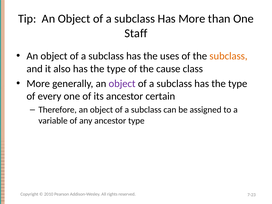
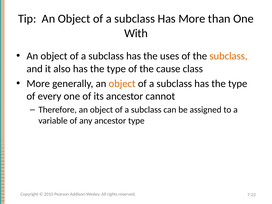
Staff: Staff -> With (136, 33)
object colour: purple -> orange (122, 84)
certain: certain -> cannot (160, 96)
